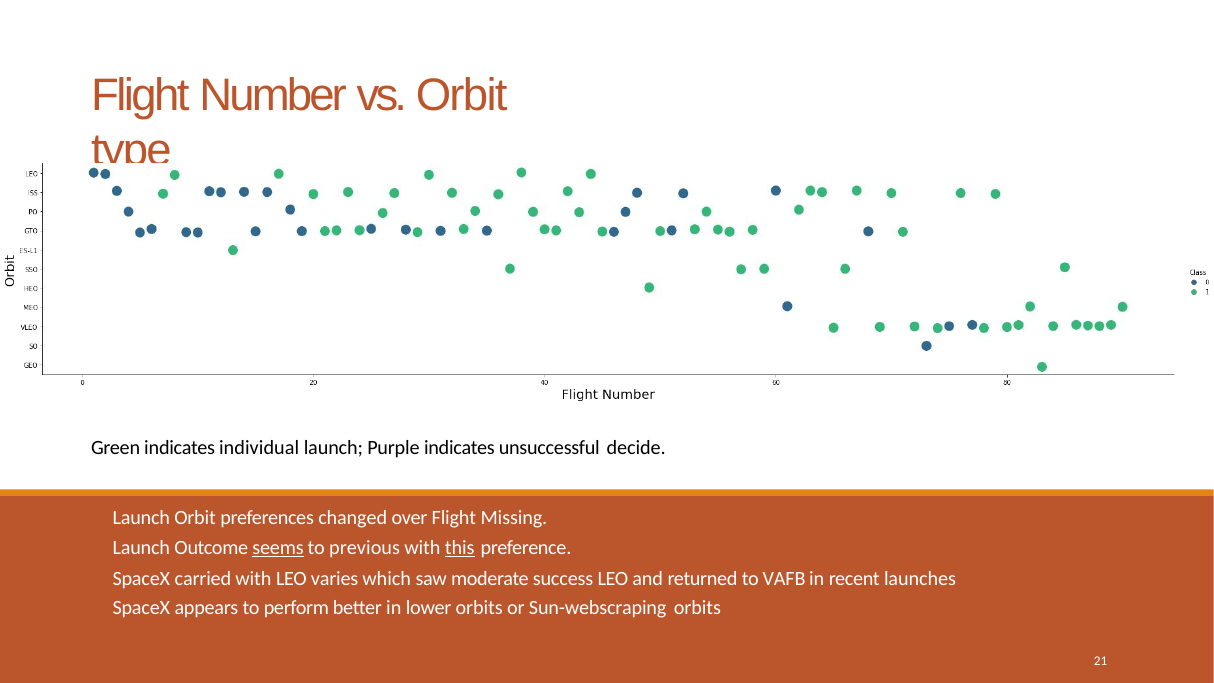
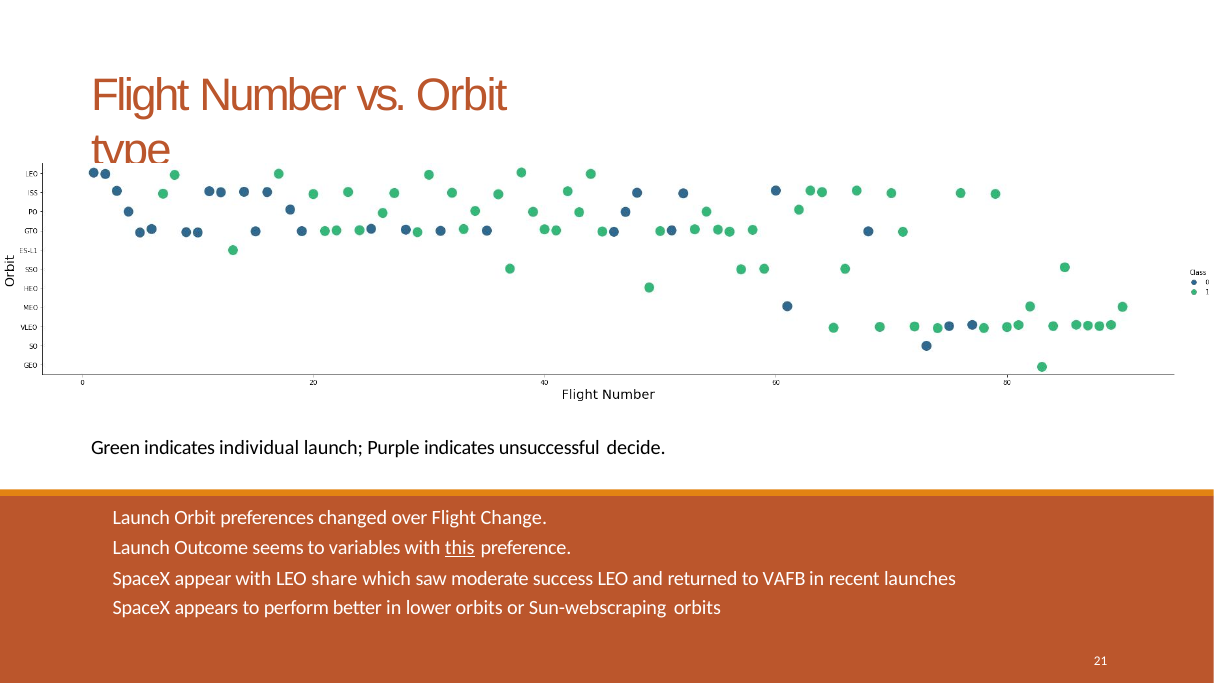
Missing: Missing -> Change (514, 518)
seems underline: present -> none (278, 548)
previous: previous -> variables (365, 548)
carried: carried -> appear (203, 579)
varies: varies -> share (334, 579)
